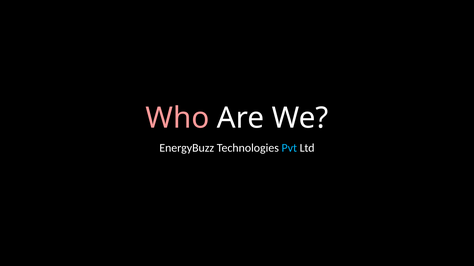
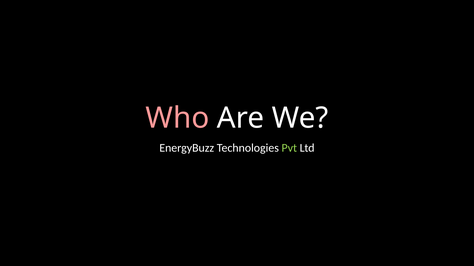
Pvt colour: light blue -> light green (289, 148)
